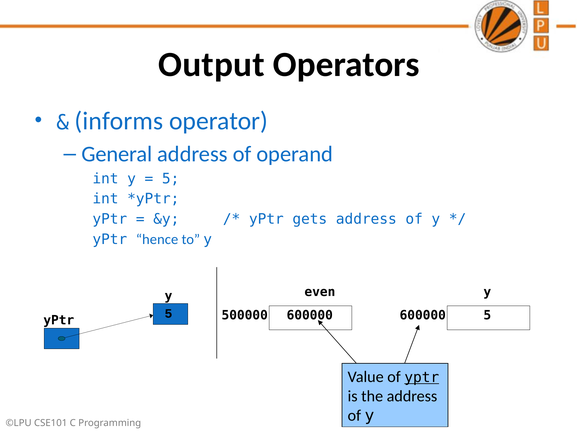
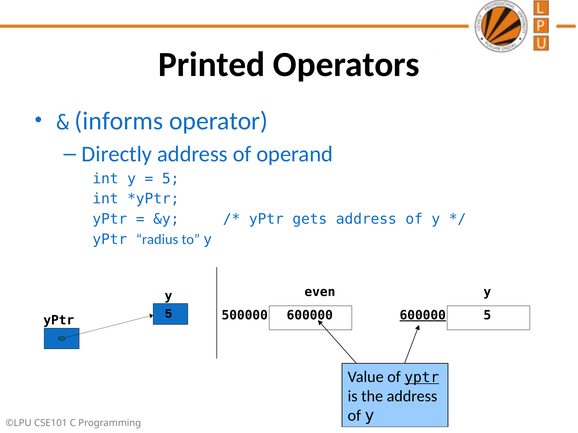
Output: Output -> Printed (212, 65)
General: General -> Directly (117, 154)
hence: hence -> radius (157, 240)
600000 underline: none -> present (423, 316)
